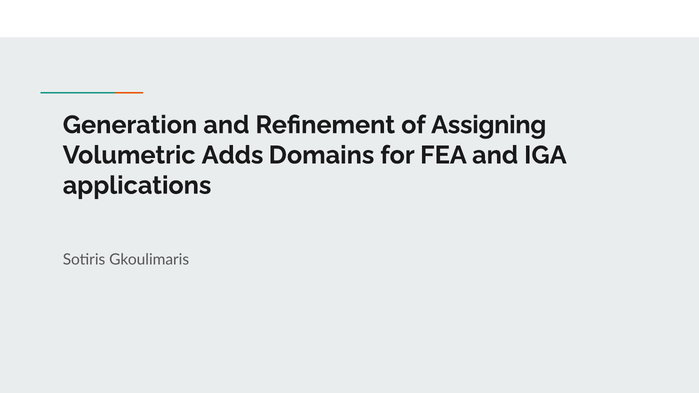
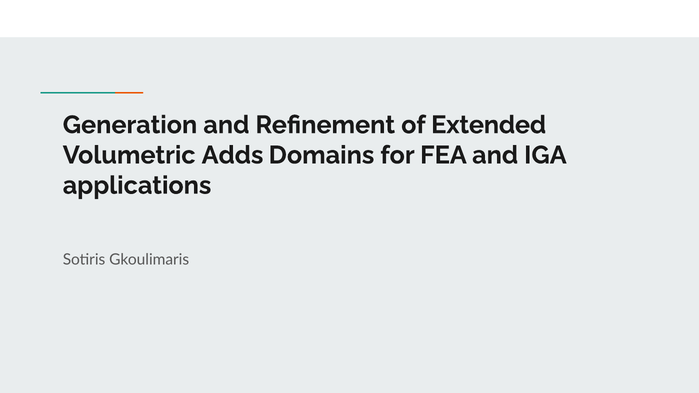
Assigning: Assigning -> Extended (489, 125)
